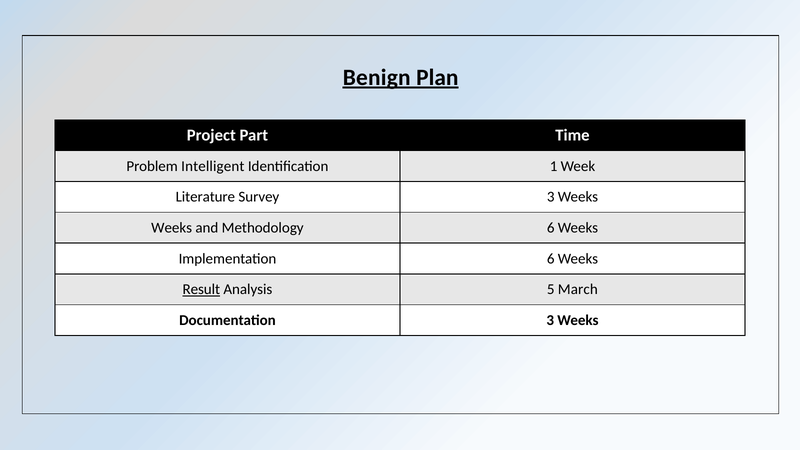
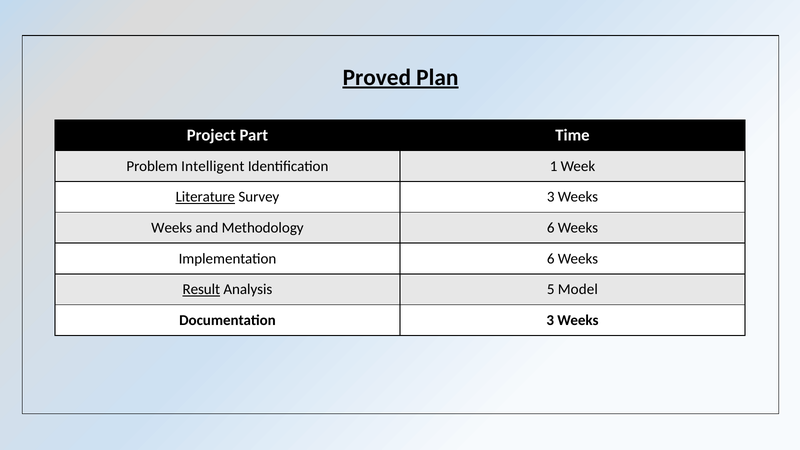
Benign: Benign -> Proved (377, 78)
Literature underline: none -> present (205, 197)
March: March -> Model (578, 290)
